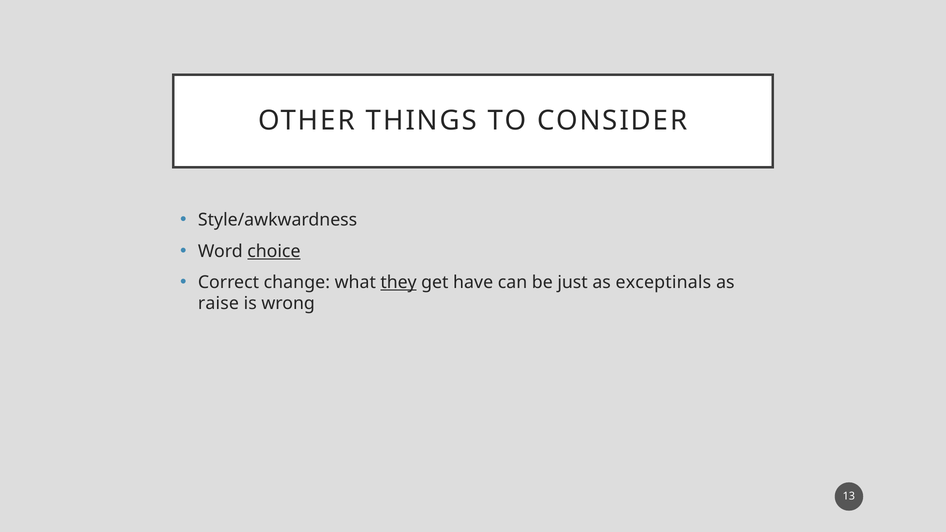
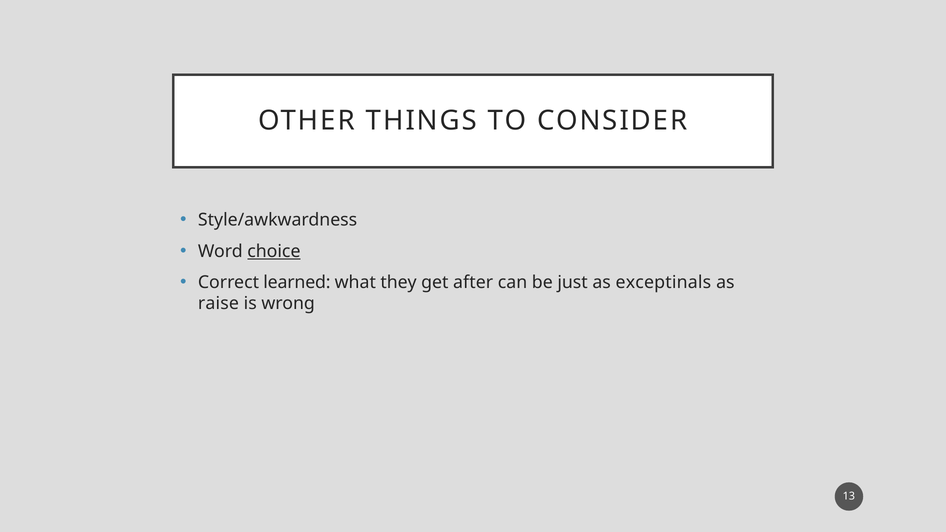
change: change -> learned (297, 282)
they underline: present -> none (399, 282)
have: have -> after (473, 282)
